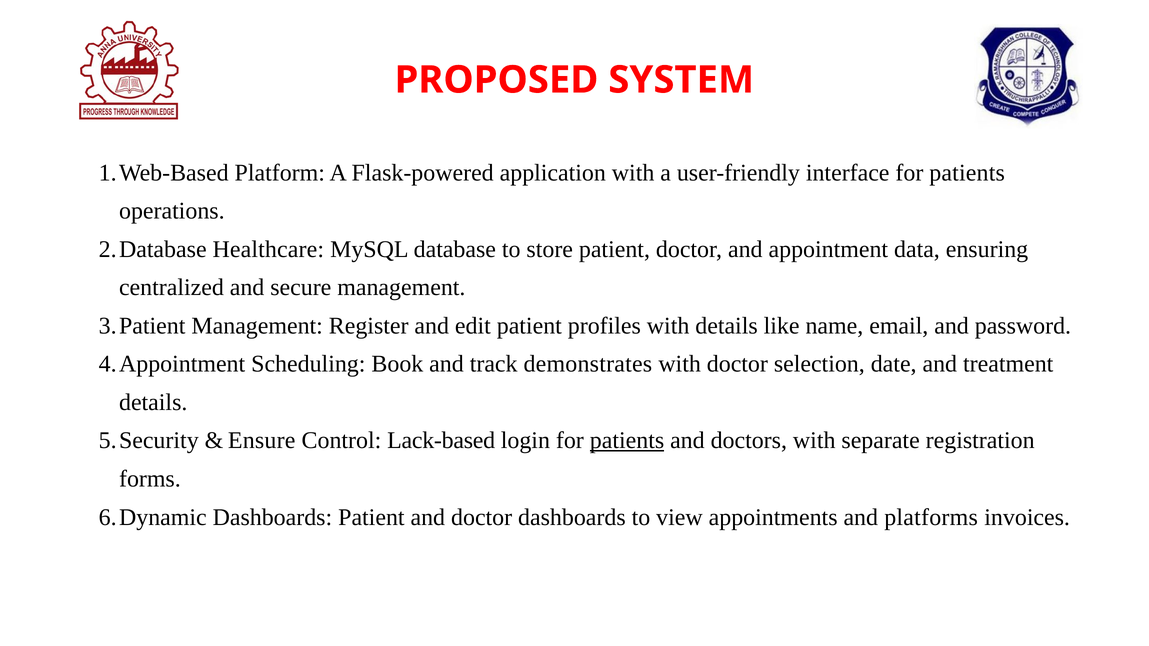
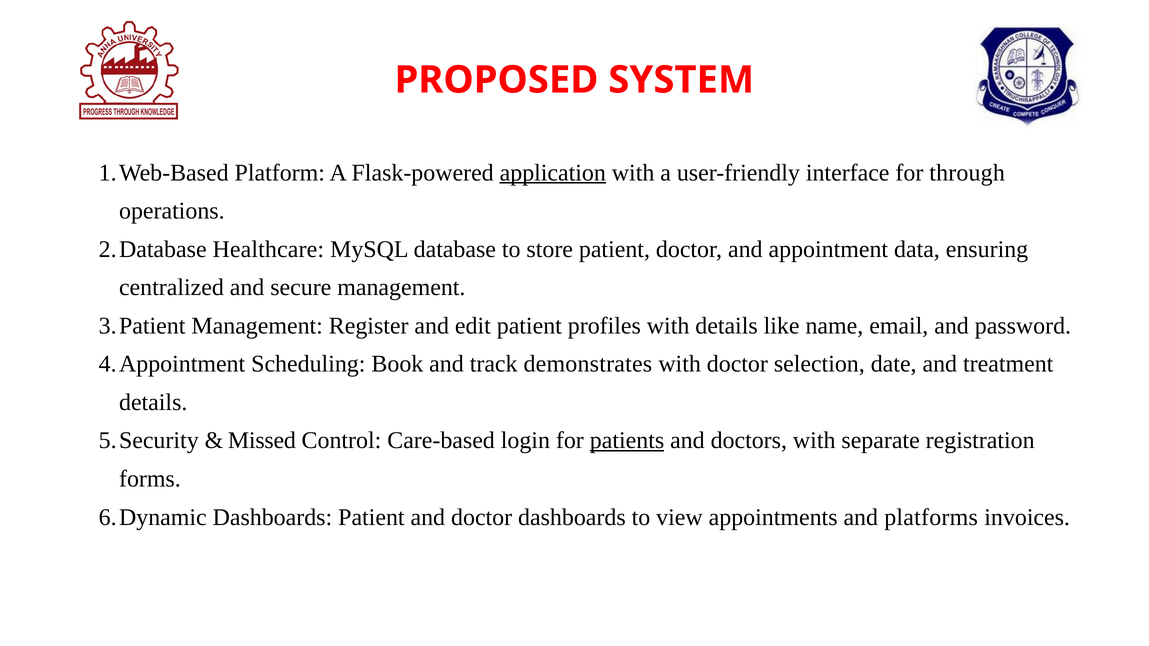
application underline: none -> present (553, 173)
interface for patients: patients -> through (967, 173)
Ensure: Ensure -> Missed (262, 441)
Lack-based: Lack-based -> Care-based (441, 441)
